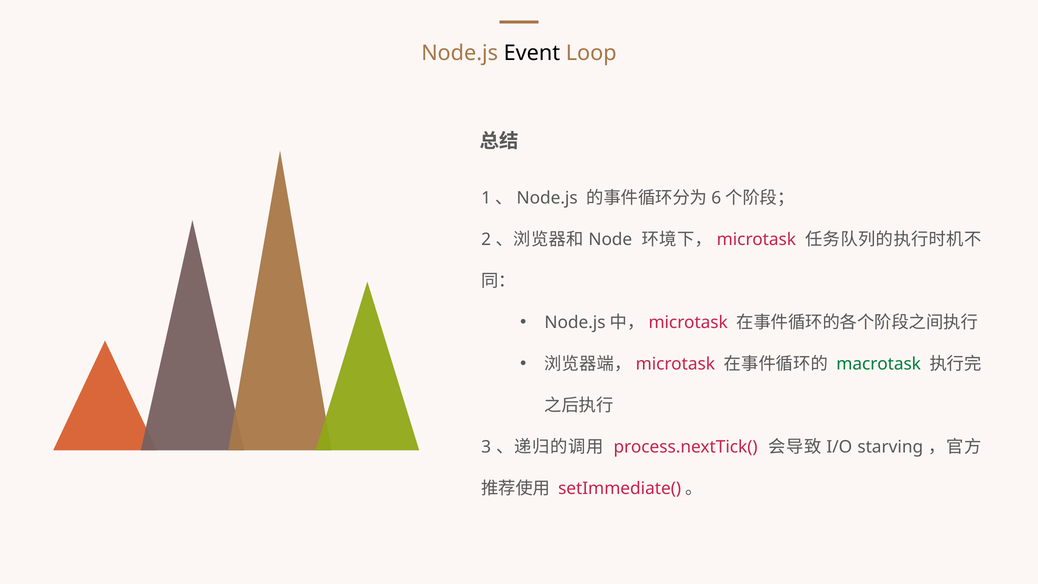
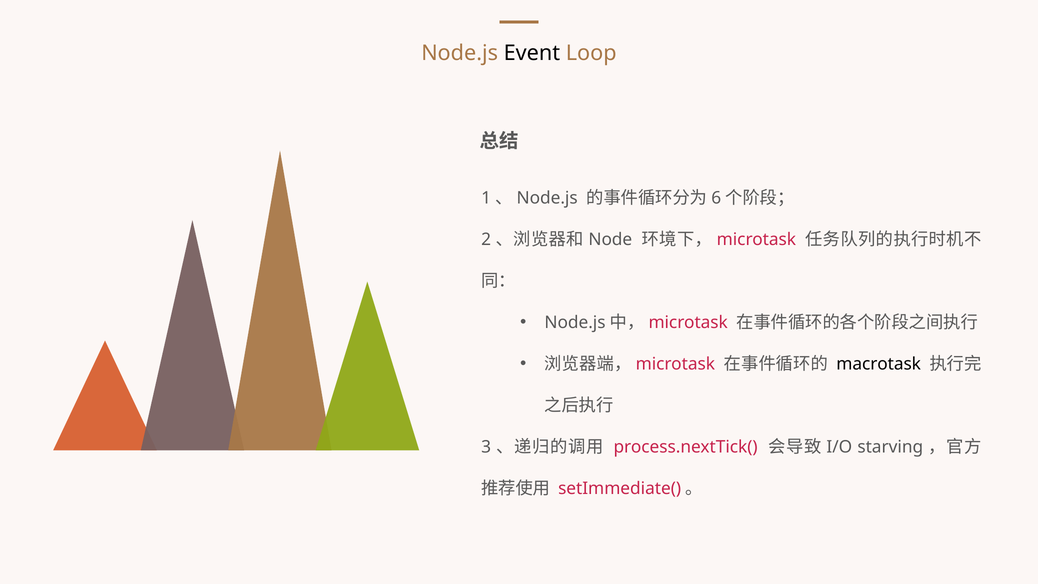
macrotask colour: green -> black (879, 364)
